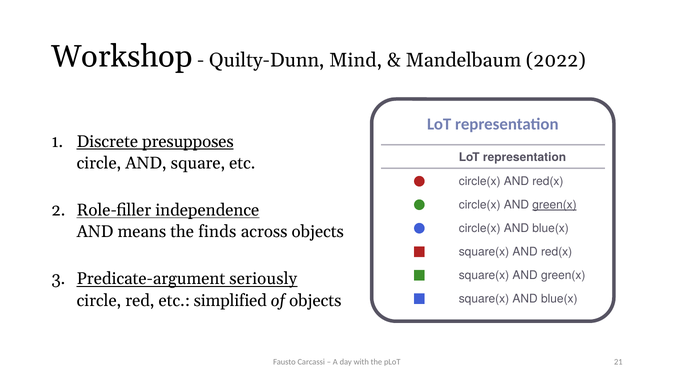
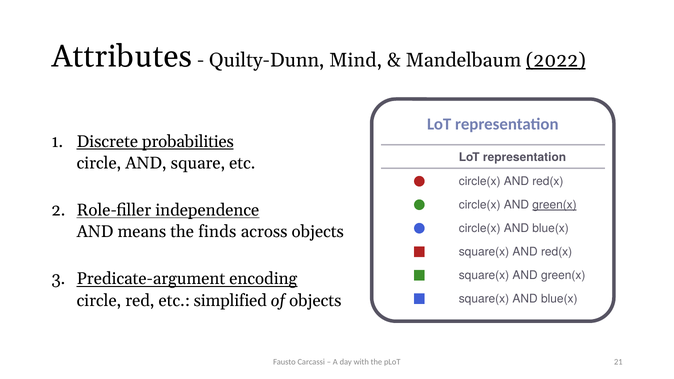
Workshop: Workshop -> Attributes (122, 57)
2022 underline: none -> present (556, 60)
presupposes: presupposes -> probabilities (188, 142)
seriously: seriously -> encoding (263, 279)
